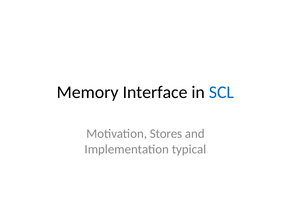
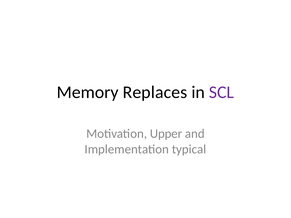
Interface: Interface -> Replaces (155, 92)
SCL colour: blue -> purple (221, 92)
Stores: Stores -> Upper (166, 134)
